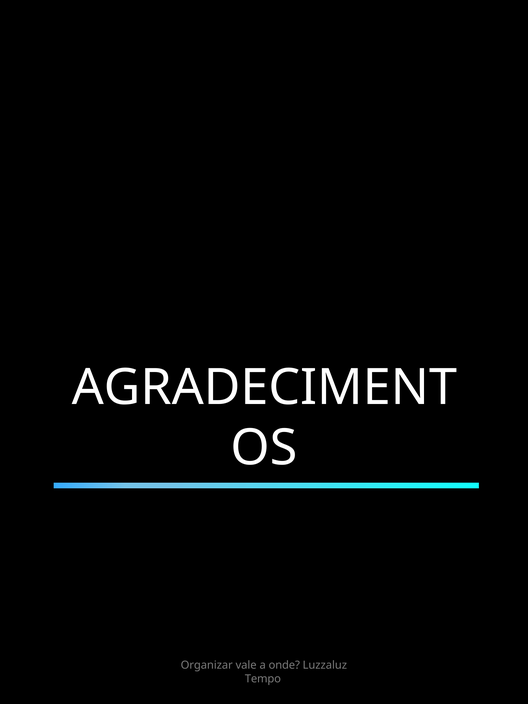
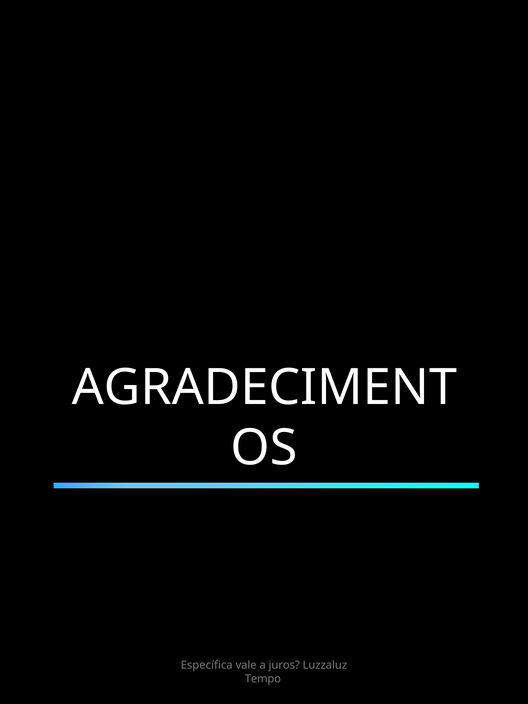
Organizar: Organizar -> Específica (207, 665)
onde: onde -> juros (284, 665)
